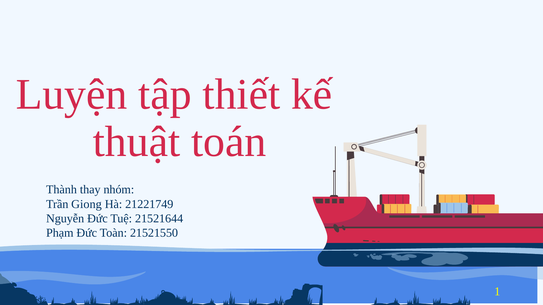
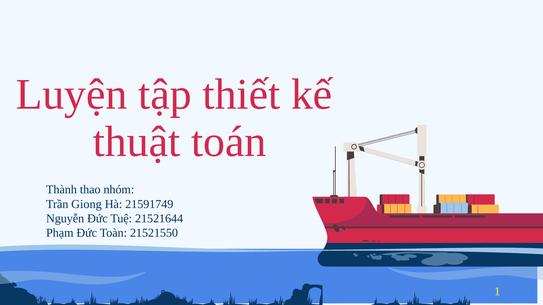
thay: thay -> thao (90, 190)
21221749: 21221749 -> 21591749 (149, 204)
